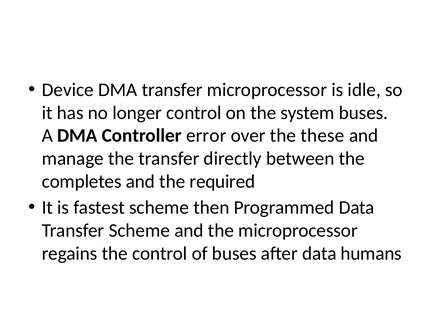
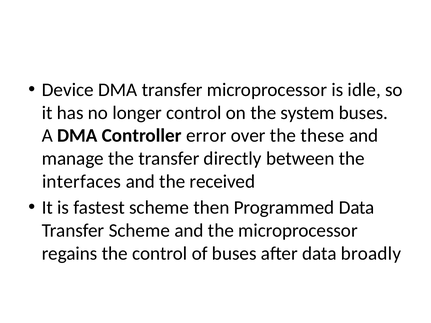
completes: completes -> interfaces (81, 182)
required: required -> received (222, 182)
humans: humans -> broadly (371, 254)
